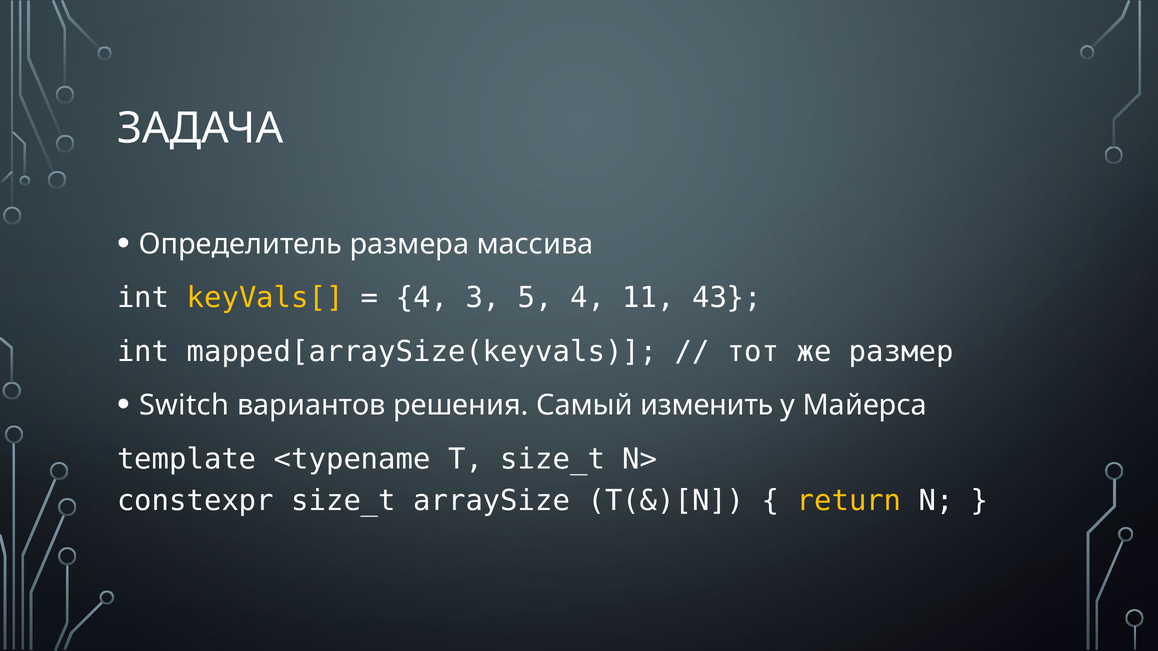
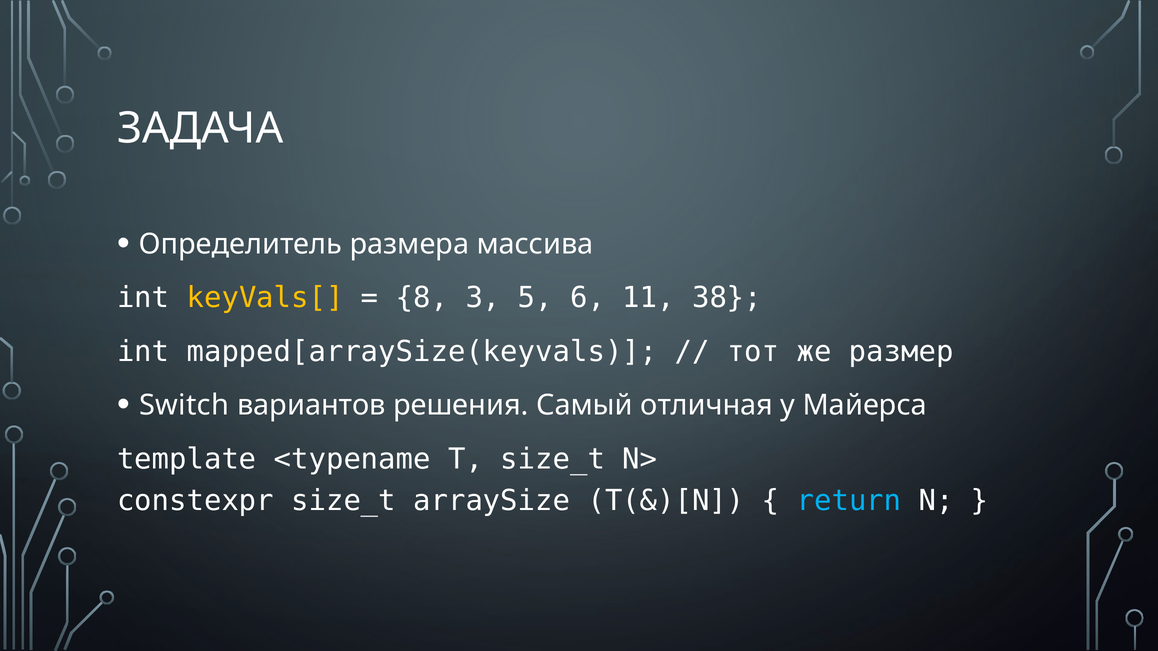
4: 4 -> 8 (422, 298)
5 4: 4 -> 6 (588, 298)
43: 43 -> 38 (727, 298)
изменить: изменить -> отличная (707, 406)
return colour: yellow -> light blue (849, 501)
